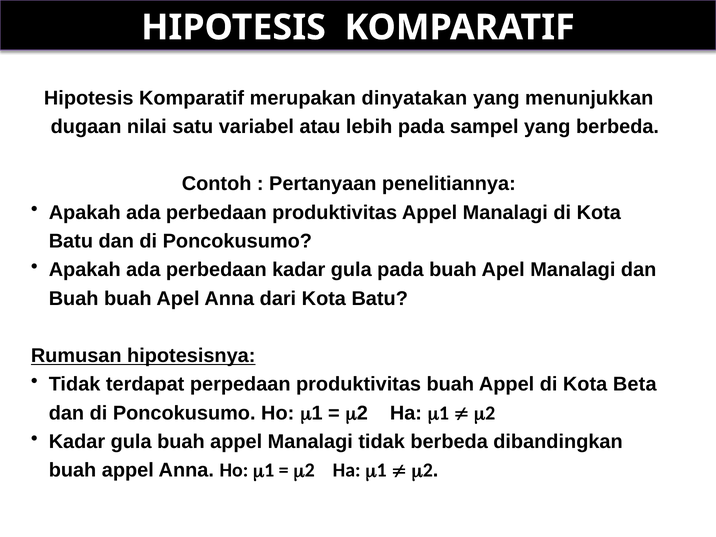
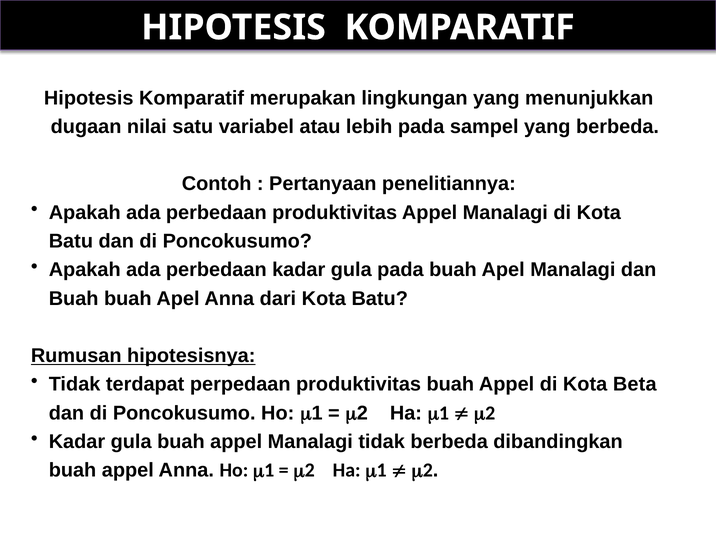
dinyatakan: dinyatakan -> lingkungan (414, 98)
